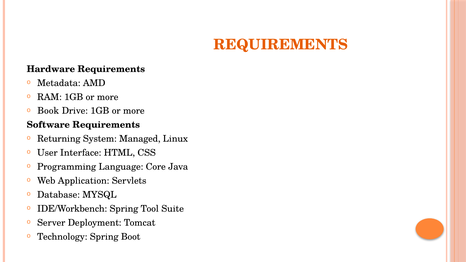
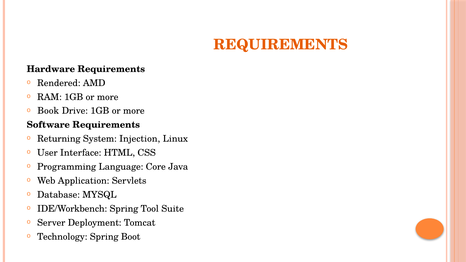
Metadata: Metadata -> Rendered (59, 83)
Managed: Managed -> Injection (140, 139)
